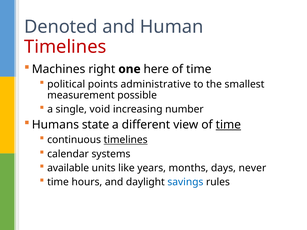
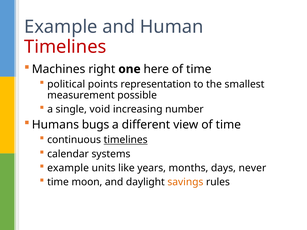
Denoted: Denoted -> Example (61, 27)
administrative: administrative -> representation (156, 84)
state: state -> bugs (96, 125)
time underline: present -> none (228, 125)
available: available -> example (68, 168)
hours: hours -> moon (87, 182)
savings colour: blue -> orange (185, 182)
